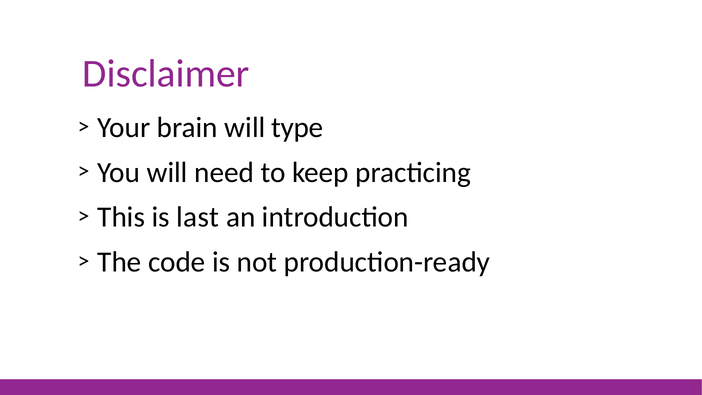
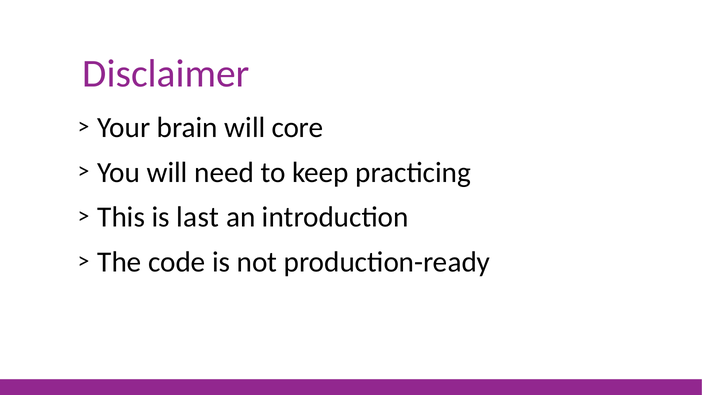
type: type -> core (297, 128)
